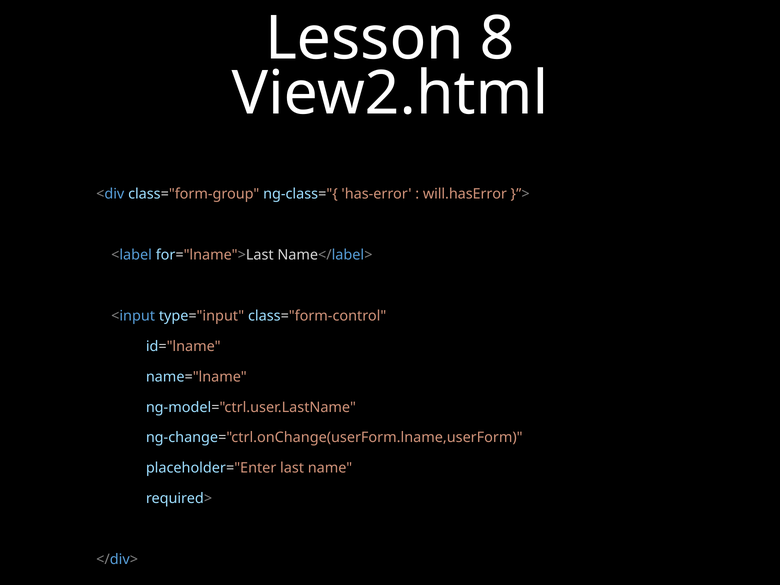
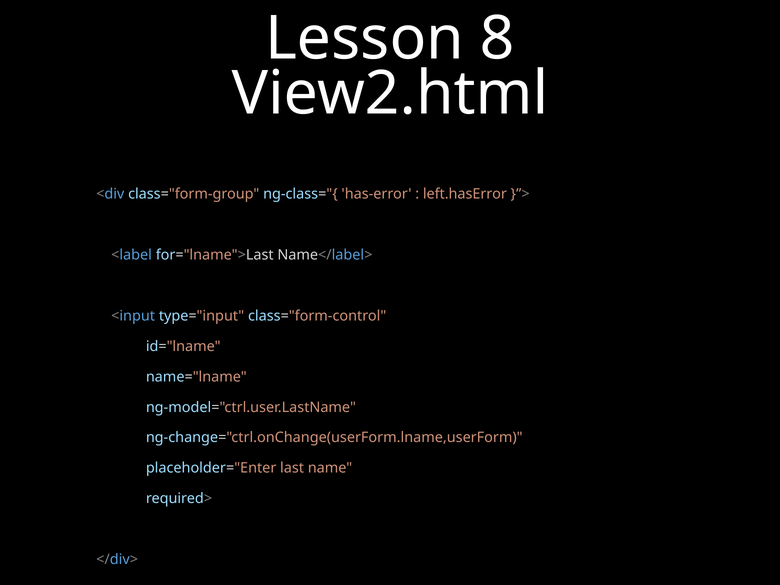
will.hasError: will.hasError -> left.hasError (465, 194)
